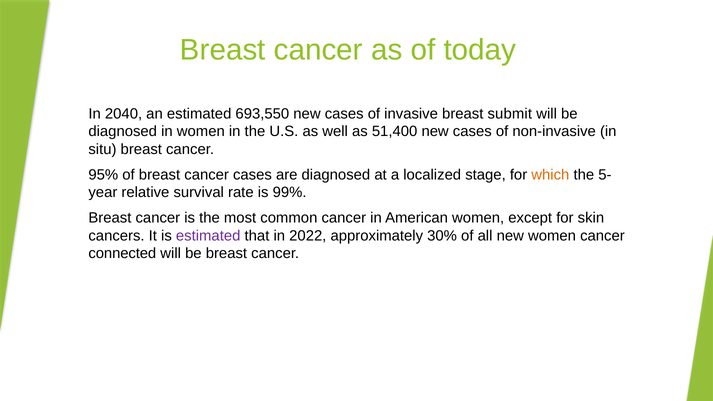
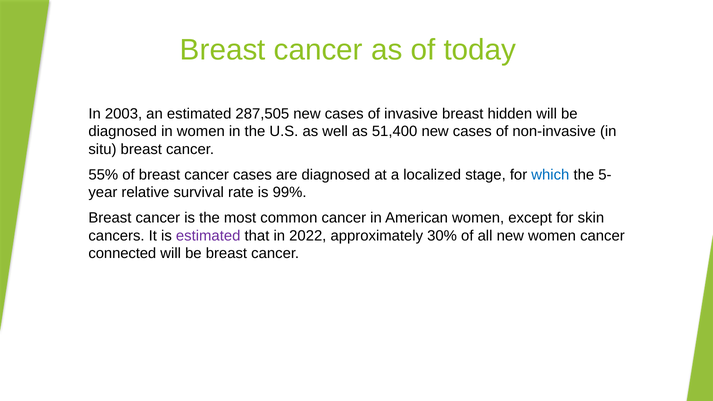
2040: 2040 -> 2003 (124, 114)
693,550: 693,550 -> 287,505 (262, 114)
submit: submit -> hidden (510, 114)
95%: 95% -> 55% (103, 175)
which colour: orange -> blue (550, 175)
